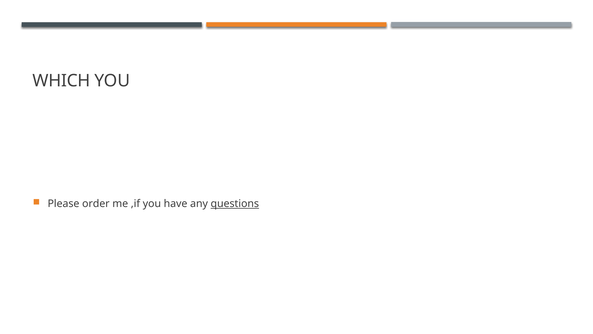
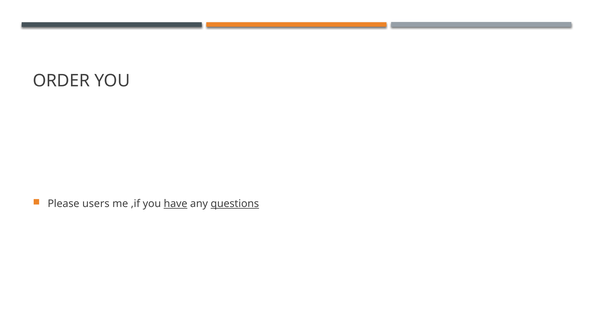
WHICH: WHICH -> ORDER (61, 81)
order: order -> users (96, 204)
have underline: none -> present (176, 204)
